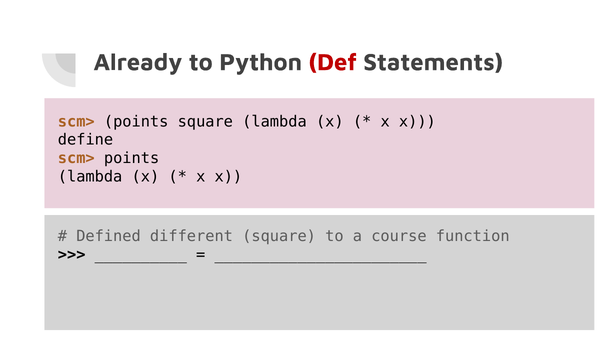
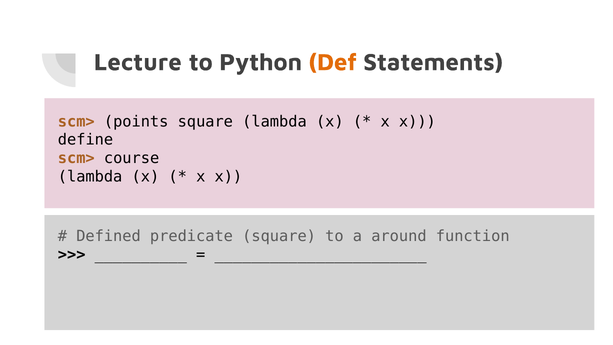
Already: Already -> Lecture (138, 62)
Def colour: red -> orange (333, 62)
points: points -> course (132, 158)
different: different -> predicate (191, 236)
course: course -> around (399, 236)
